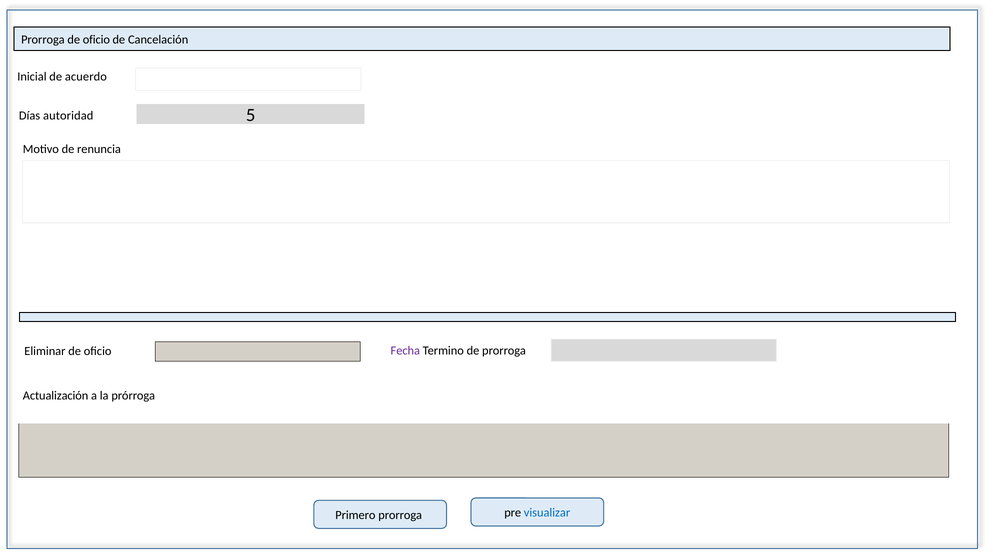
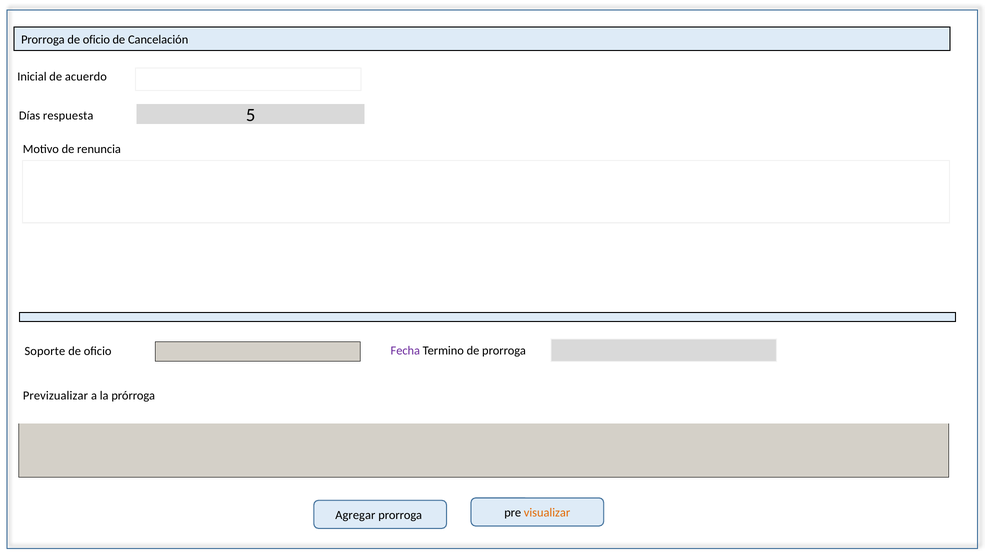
autoridad: autoridad -> respuesta (68, 115)
Eliminar: Eliminar -> Soporte (45, 351)
Actualización: Actualización -> Previzualizar (55, 396)
Primero: Primero -> Agregar (355, 515)
visualizar colour: blue -> orange (547, 512)
